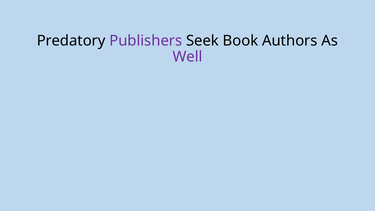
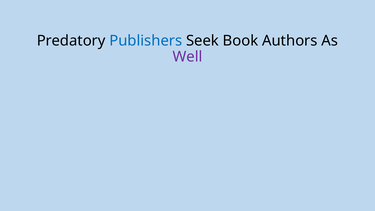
Publishers colour: purple -> blue (146, 41)
